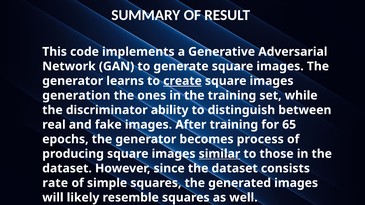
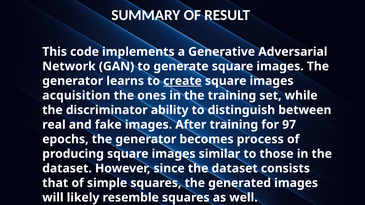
generation: generation -> acquisition (76, 96)
65: 65 -> 97 (289, 125)
similar underline: present -> none (219, 154)
rate: rate -> that (55, 183)
